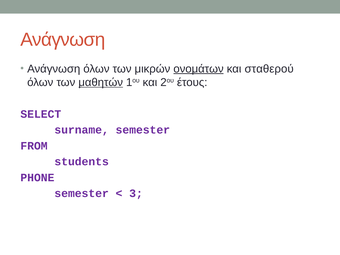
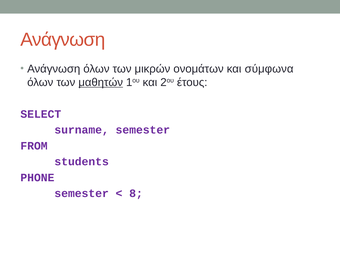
ονομάτων underline: present -> none (199, 69)
σταθερού: σταθερού -> σύμφωνα (269, 69)
3: 3 -> 8 (136, 193)
